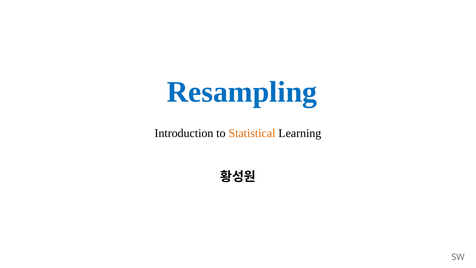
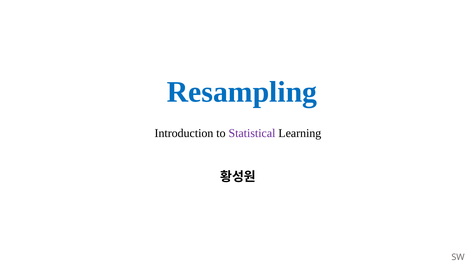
Statistical colour: orange -> purple (252, 133)
